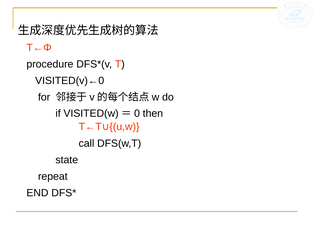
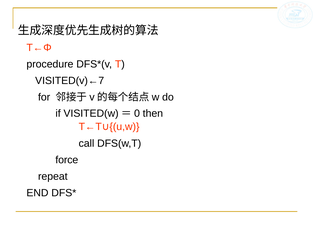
VISITED(v)←0: VISITED(v)←0 -> VISITED(v)←7 (70, 80)
state: state -> force (67, 160)
